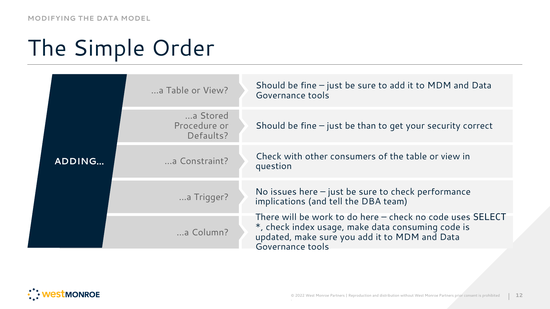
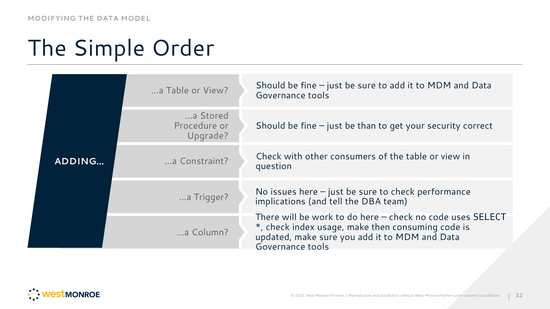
Defaults: Defaults -> Upgrade (208, 136)
make data: data -> then (381, 227)
